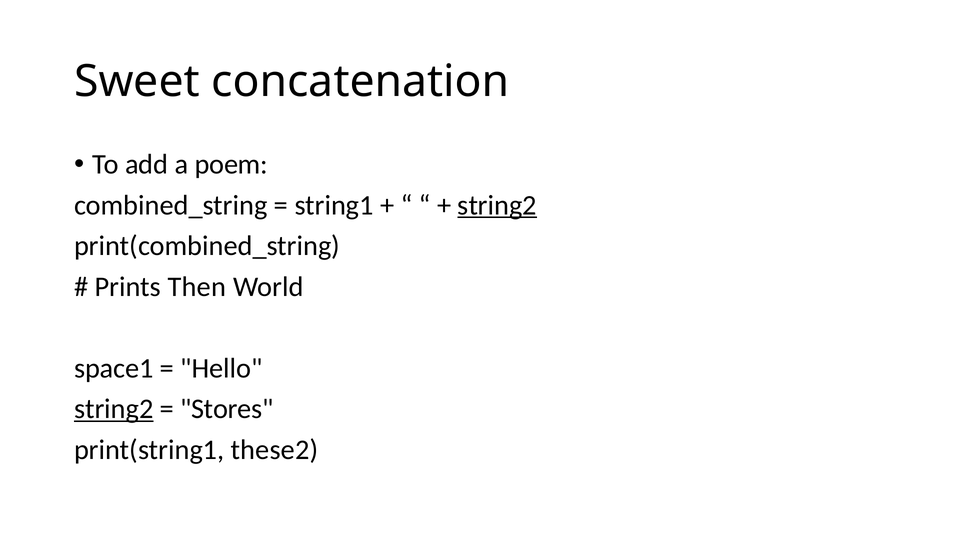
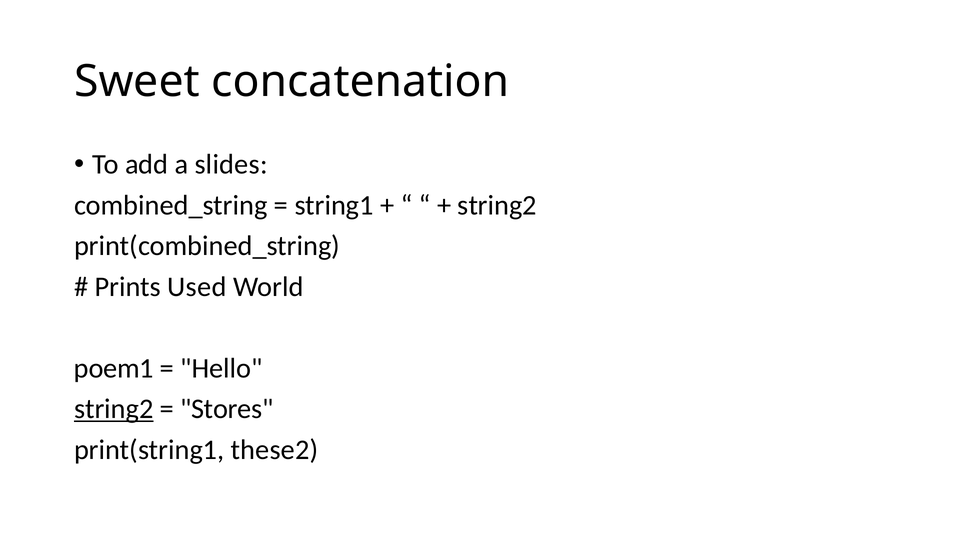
poem: poem -> slides (231, 165)
string2 underline: present -> none (497, 205)
Then: Then -> Used (197, 287)
space1: space1 -> poem1 (114, 368)
